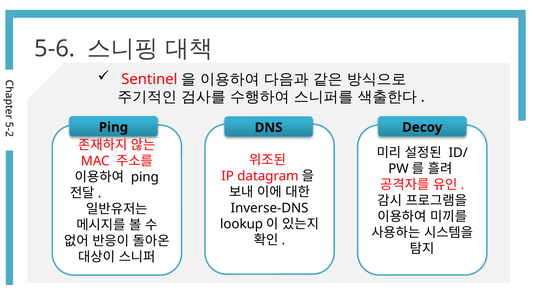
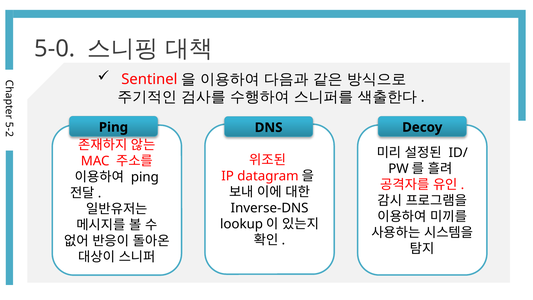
5-6: 5-6 -> 5-0 (55, 48)
